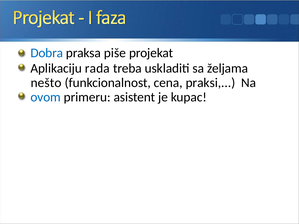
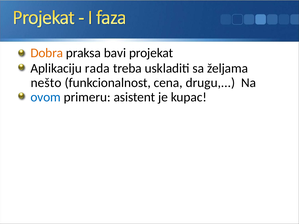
Dobra colour: blue -> orange (47, 53)
piše: piše -> bavi (115, 53)
praksi: praksi -> drugu (210, 83)
